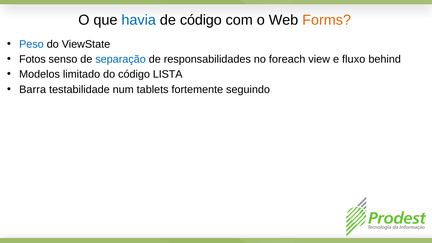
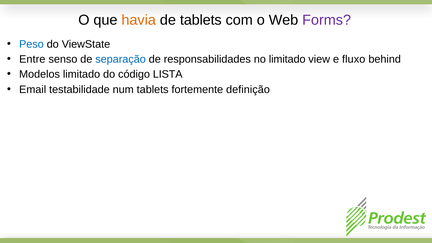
havia colour: blue -> orange (139, 20)
de código: código -> tablets (201, 20)
Forms colour: orange -> purple (327, 20)
Fotos: Fotos -> Entre (32, 59)
no foreach: foreach -> limitado (287, 59)
Barra: Barra -> Email (33, 89)
seguindo: seguindo -> definição (248, 89)
